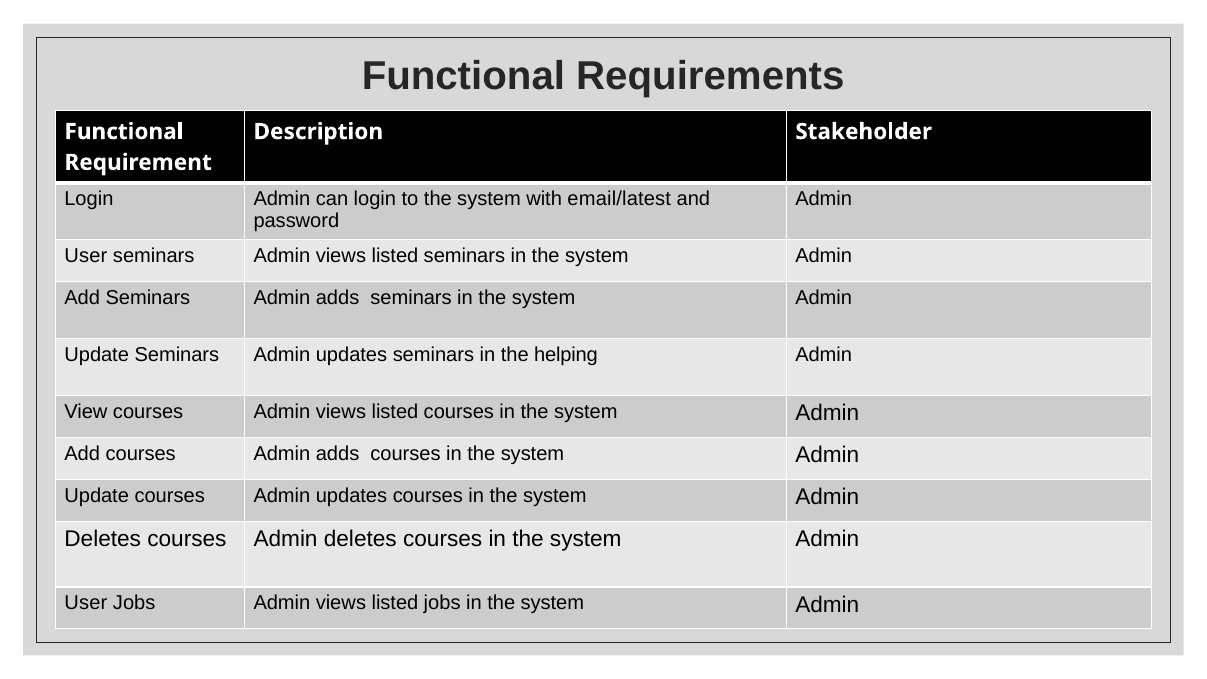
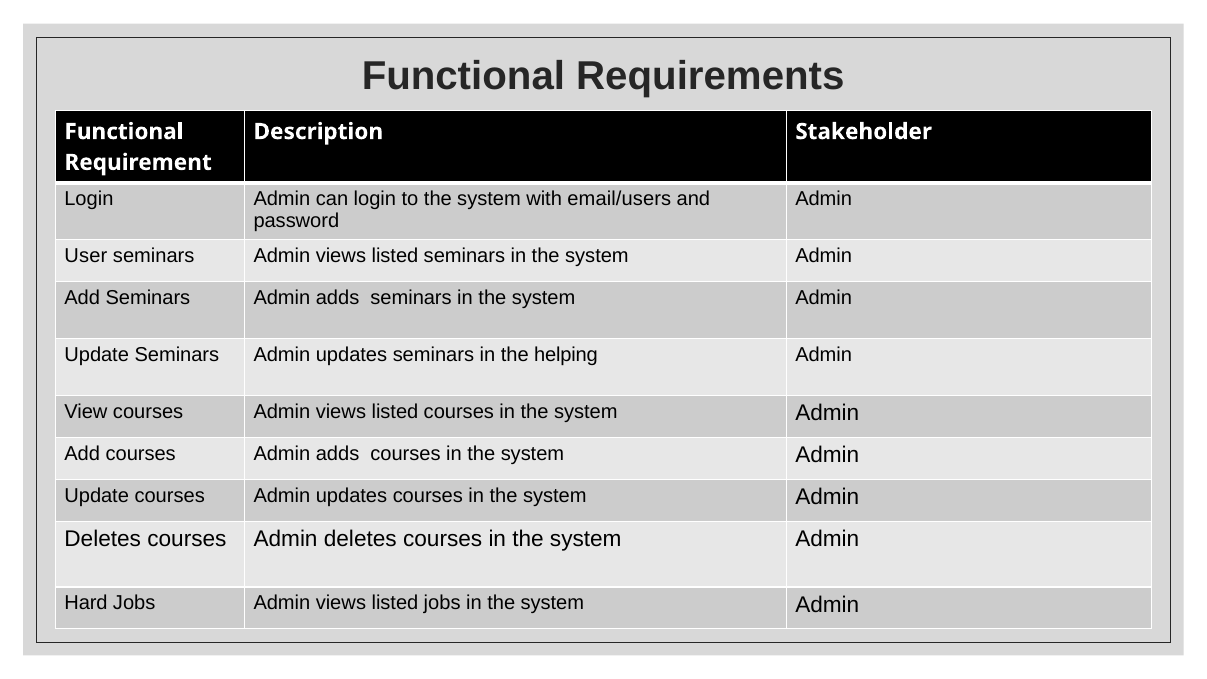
email/latest: email/latest -> email/users (619, 199)
User: User -> Hard (86, 603)
